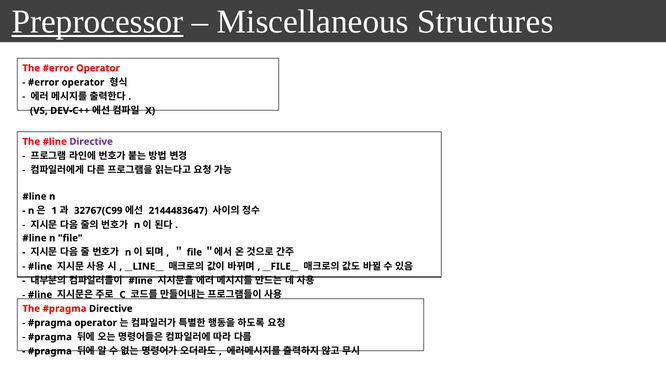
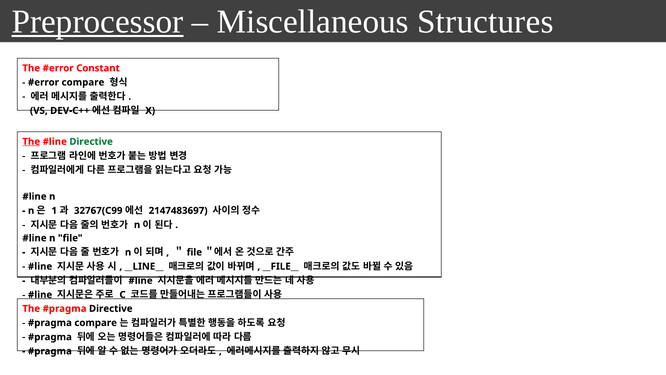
Operator: Operator -> Constant (98, 68)
operator: operator -> compare (83, 82)
The underline: none -> present (31, 141)
Directive colour: purple -> green (91, 141)
2144483647: 2144483647 -> 2147483697 (178, 210)
operator: operator -> compare (96, 322)
